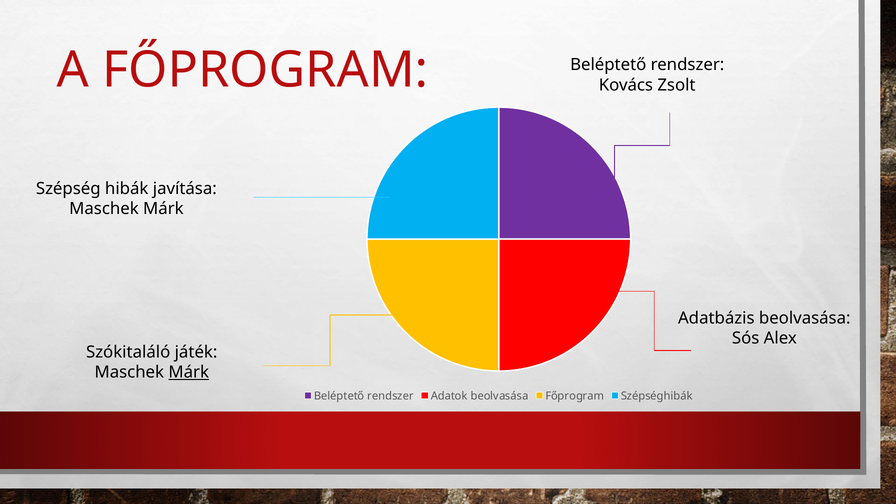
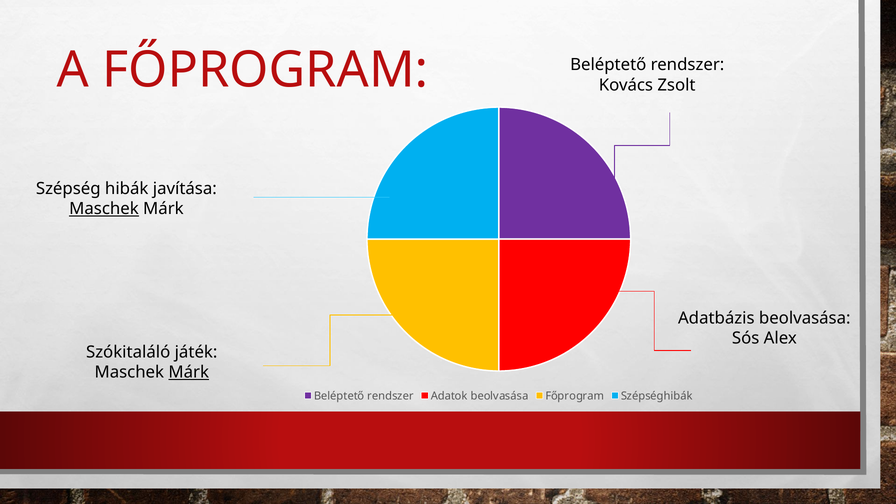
Maschek underline: none -> present (104, 209)
